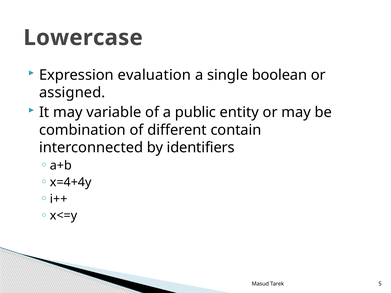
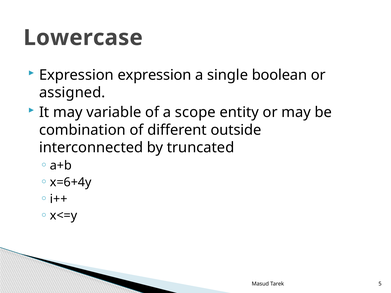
Expression evaluation: evaluation -> expression (155, 75)
public: public -> scope (195, 112)
contain: contain -> outside (236, 130)
identifiers: identifiers -> truncated (201, 148)
x=4+4y: x=4+4y -> x=6+4y (71, 182)
